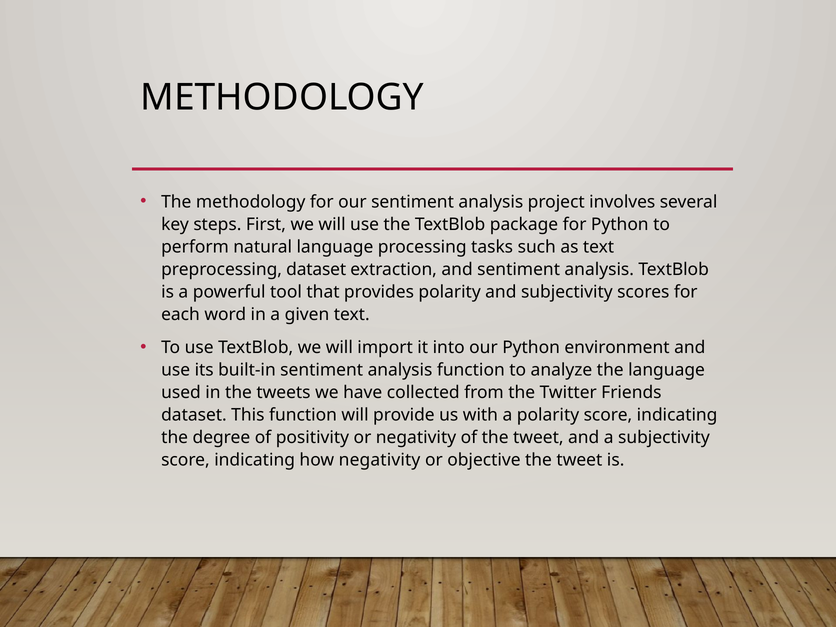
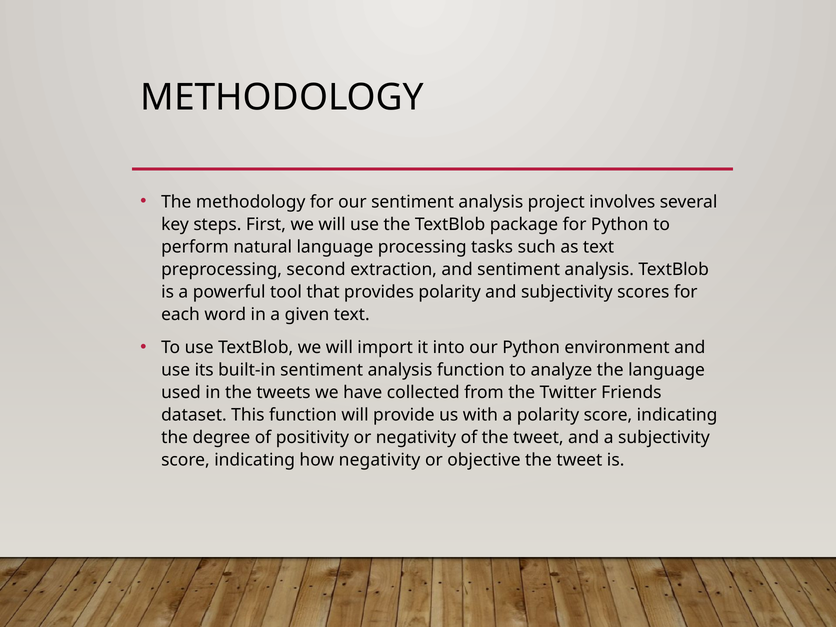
preprocessing dataset: dataset -> second (316, 269)
